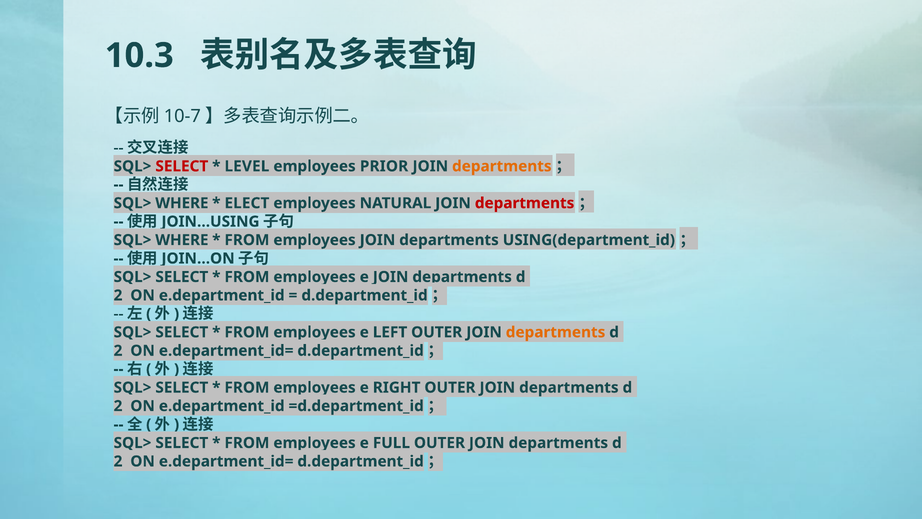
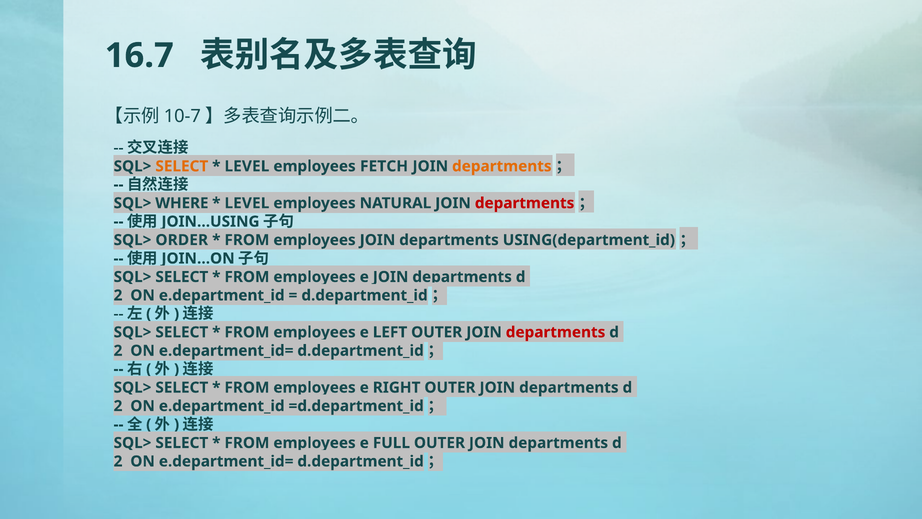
10.3: 10.3 -> 16.7 (139, 56)
SELECT colour: red -> orange (182, 166)
PRIOR: PRIOR -> FETCH (384, 166)
ELECT: ELECT -> LEVEL (247, 203)
WHERE: WHERE -> ORDER (182, 240)
departments colour: orange -> red (556, 332)
